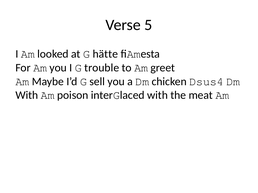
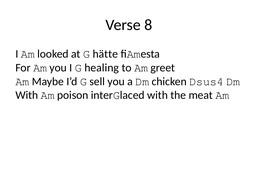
5: 5 -> 8 (148, 25)
trouble: trouble -> healing (102, 68)
